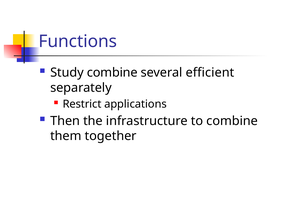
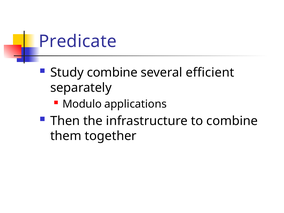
Functions: Functions -> Predicate (78, 41)
Restrict: Restrict -> Modulo (82, 104)
